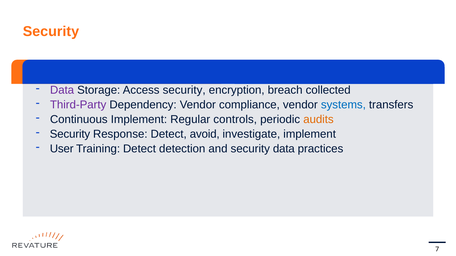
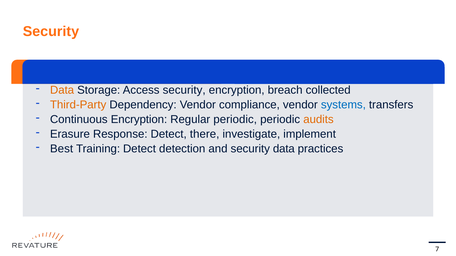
Data colour: purple -> orange (62, 90)
Third-Party colour: purple -> orange (78, 105)
Continuous Implement: Implement -> Encryption (139, 120)
Regular controls: controls -> periodic (235, 120)
Security: Security -> Erasure (70, 134)
avoid: avoid -> there (205, 134)
User: User -> Best (62, 149)
